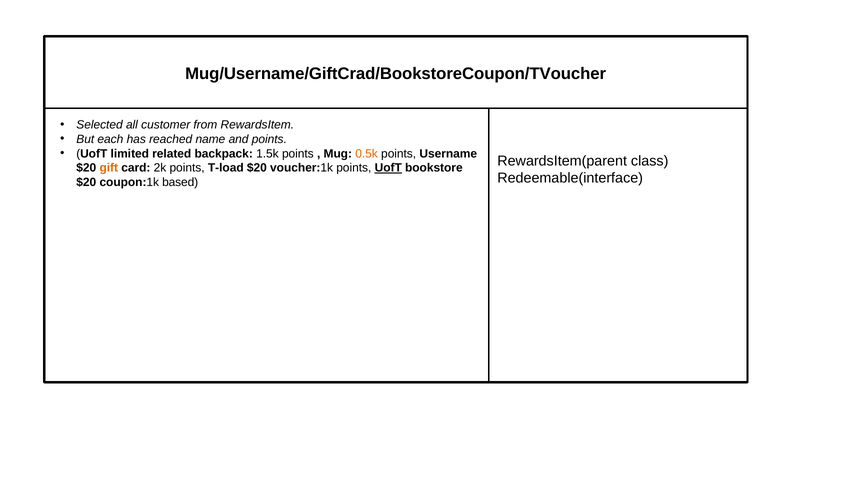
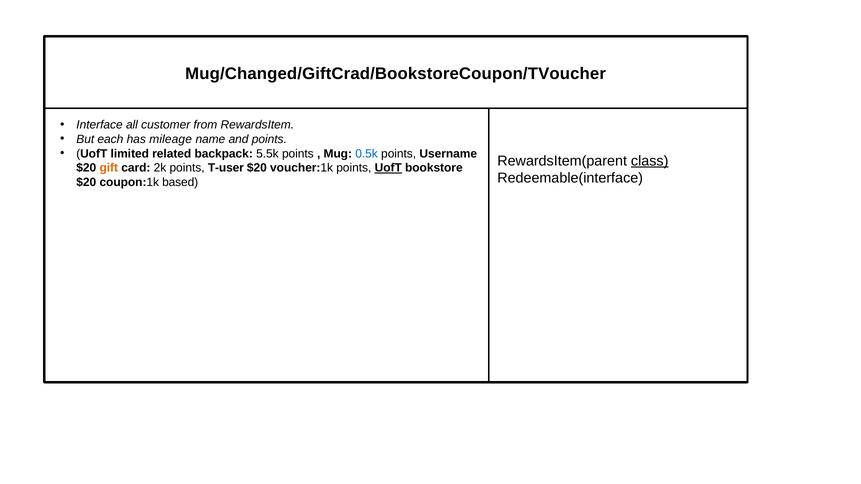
Mug/Username/GiftCrad/BookstoreCoupon/TVoucher: Mug/Username/GiftCrad/BookstoreCoupon/TVoucher -> Mug/Changed/GiftCrad/BookstoreCoupon/TVoucher (396, 74)
Selected: Selected -> Interface (100, 125)
reached: reached -> mileage (171, 139)
1.5k: 1.5k -> 5.5k (267, 154)
0.5k colour: orange -> blue (367, 154)
class underline: none -> present (650, 161)
T-load: T-load -> T-user (226, 168)
